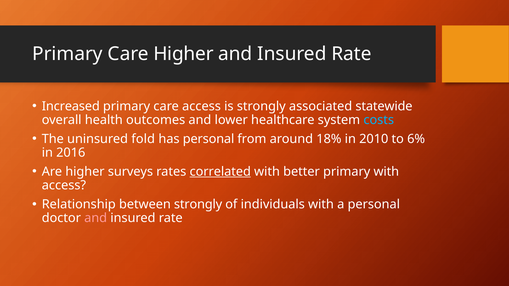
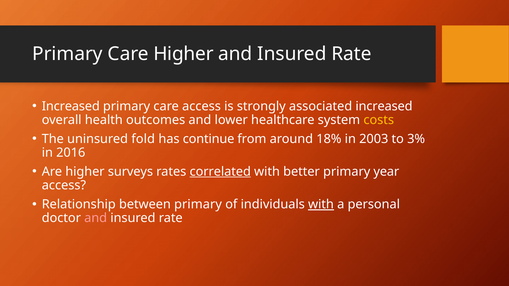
associated statewide: statewide -> increased (384, 106)
costs colour: light blue -> yellow (379, 120)
has personal: personal -> continue (209, 139)
2010: 2010 -> 2003 (374, 139)
6%: 6% -> 3% (416, 139)
primary with: with -> year (386, 172)
between strongly: strongly -> primary (198, 205)
with underline: none -> present (321, 205)
